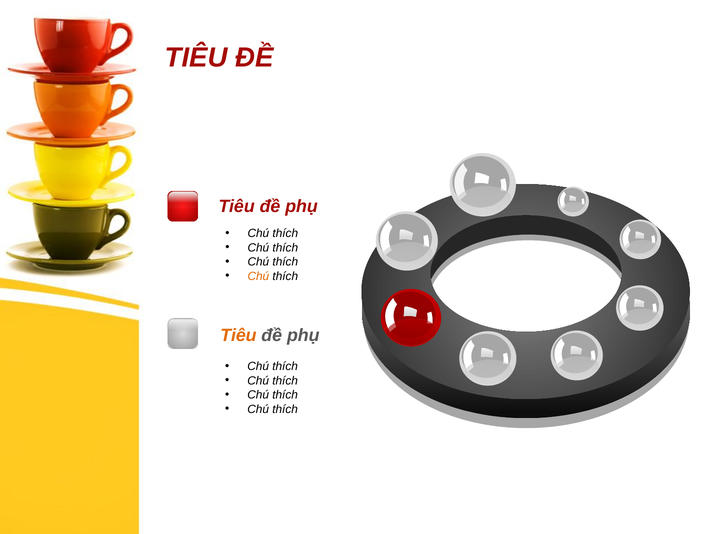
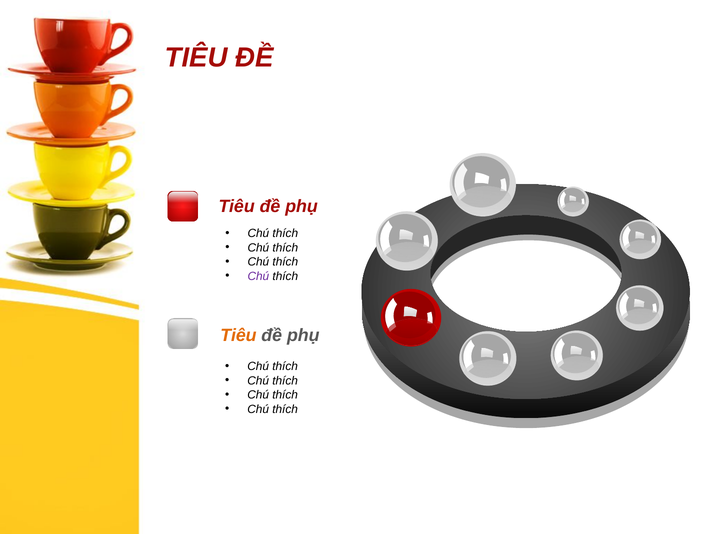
Chú colour: orange -> purple (258, 276)
